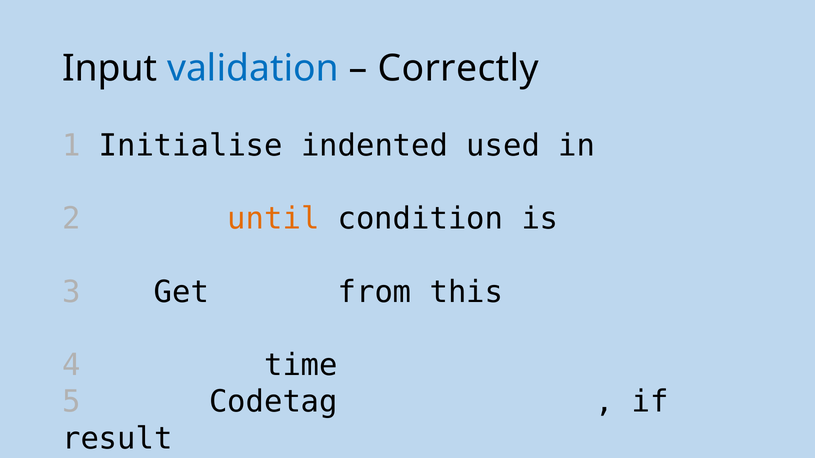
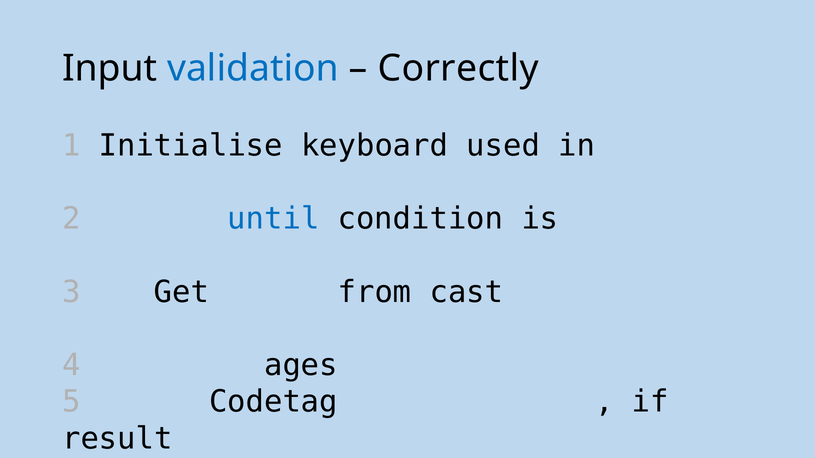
indented: indented -> keyboard (375, 146)
until colour: orange -> blue (273, 219)
this: this -> cast (466, 292)
time: time -> ages (301, 366)
